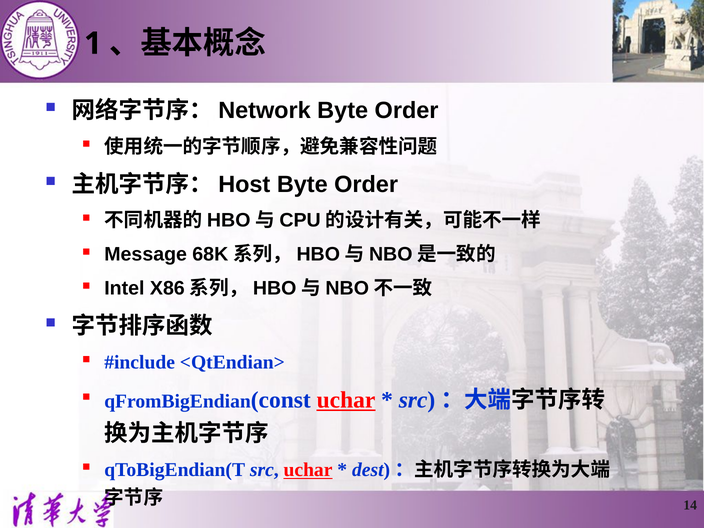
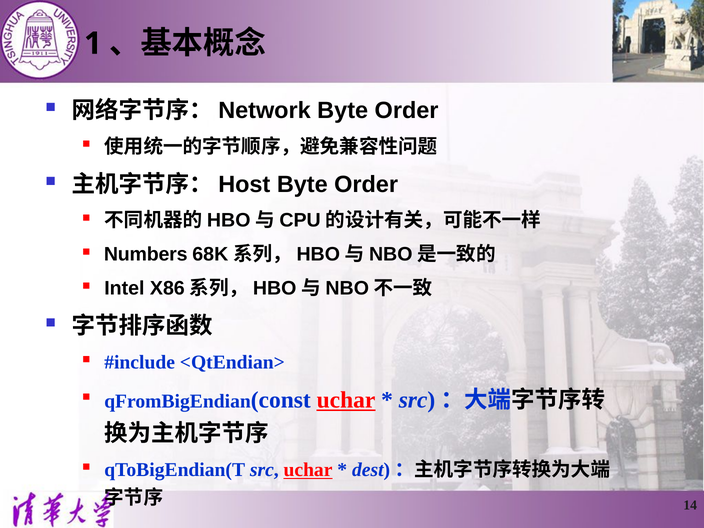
Message: Message -> Numbers (146, 254)
